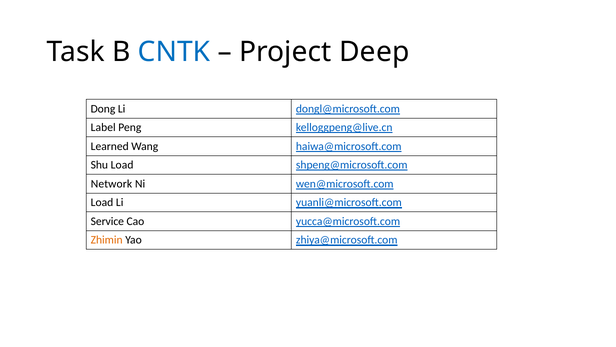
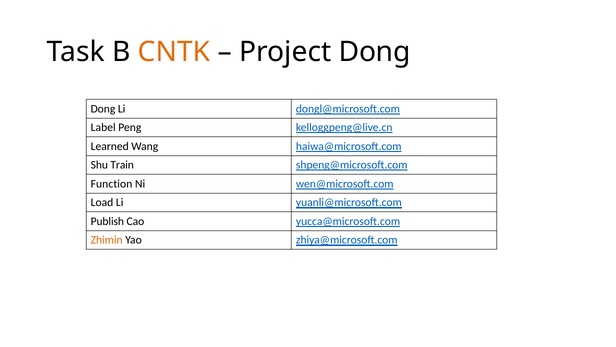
CNTK colour: blue -> orange (174, 52)
Project Deep: Deep -> Dong (375, 52)
Shu Load: Load -> Train (122, 165)
Network: Network -> Function (112, 184)
Service: Service -> Publish (107, 221)
